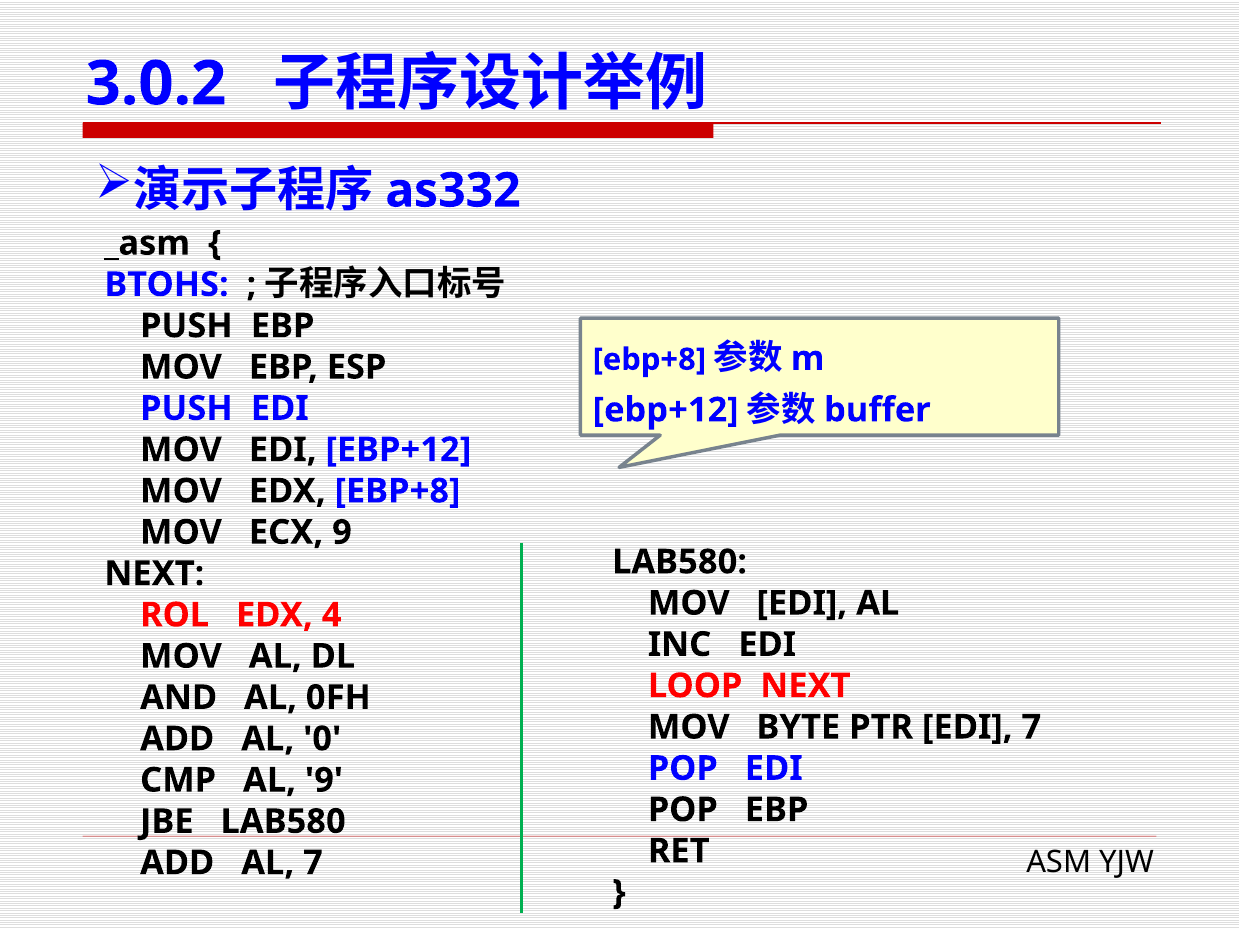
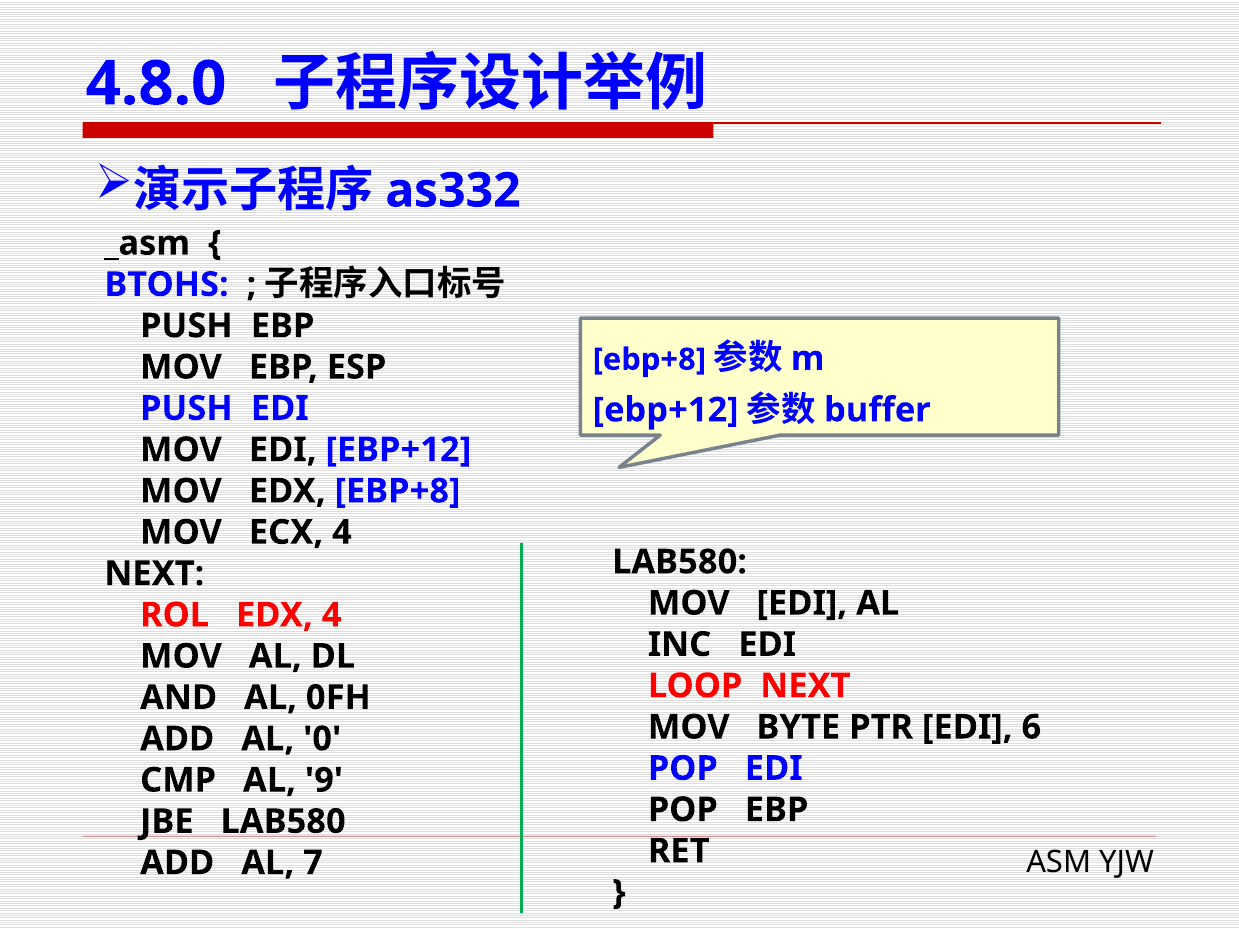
3.0.2: 3.0.2 -> 4.8.0 (156, 84)
ECX 9: 9 -> 4 (342, 533)
EDI 7: 7 -> 6 (1031, 727)
